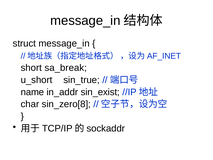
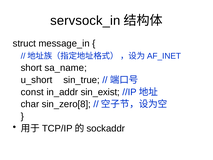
message_in: message_in -> servsock_in (85, 21)
sa_break: sa_break -> sa_name (66, 68)
name: name -> const (32, 92)
